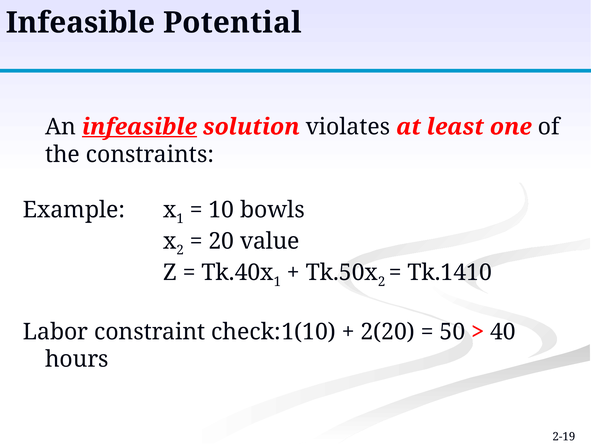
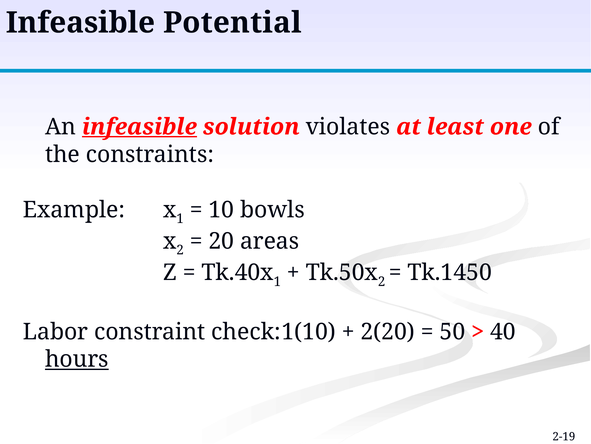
value: value -> areas (270, 241)
Tk.1410: Tk.1410 -> Tk.1450 (450, 272)
hours underline: none -> present (77, 359)
